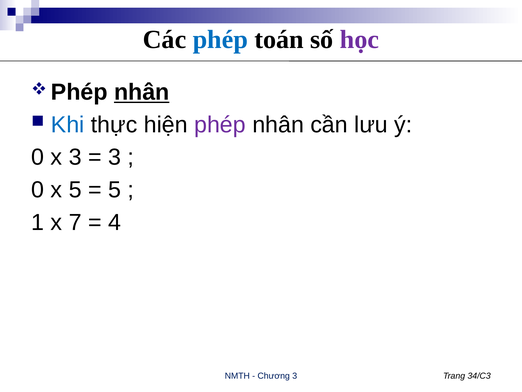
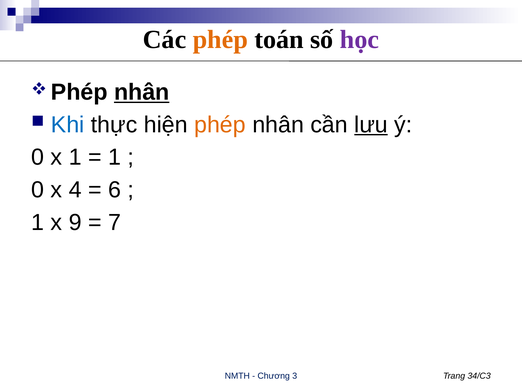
phép colour: blue -> orange (220, 40)
phép colour: purple -> orange (220, 125)
lưu underline: none -> present (371, 125)
x 3: 3 -> 1 (75, 157)
3: 3 -> 1 (114, 157)
x 5: 5 -> 4 (75, 190)
5: 5 -> 6 (114, 190)
7: 7 -> 9 (75, 222)
4: 4 -> 7 (114, 222)
